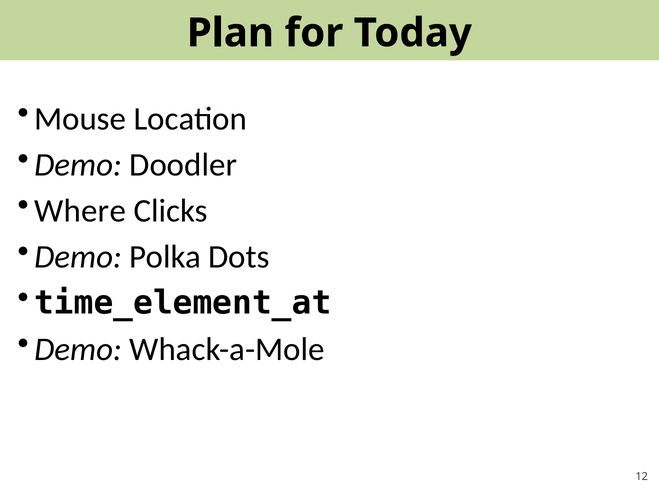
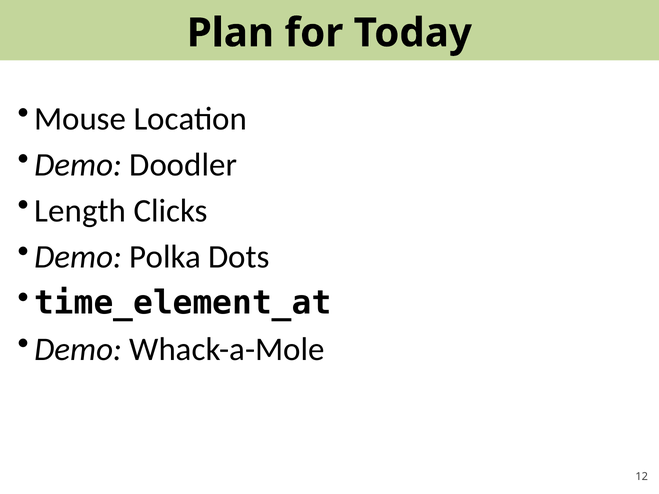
Where: Where -> Length (80, 211)
